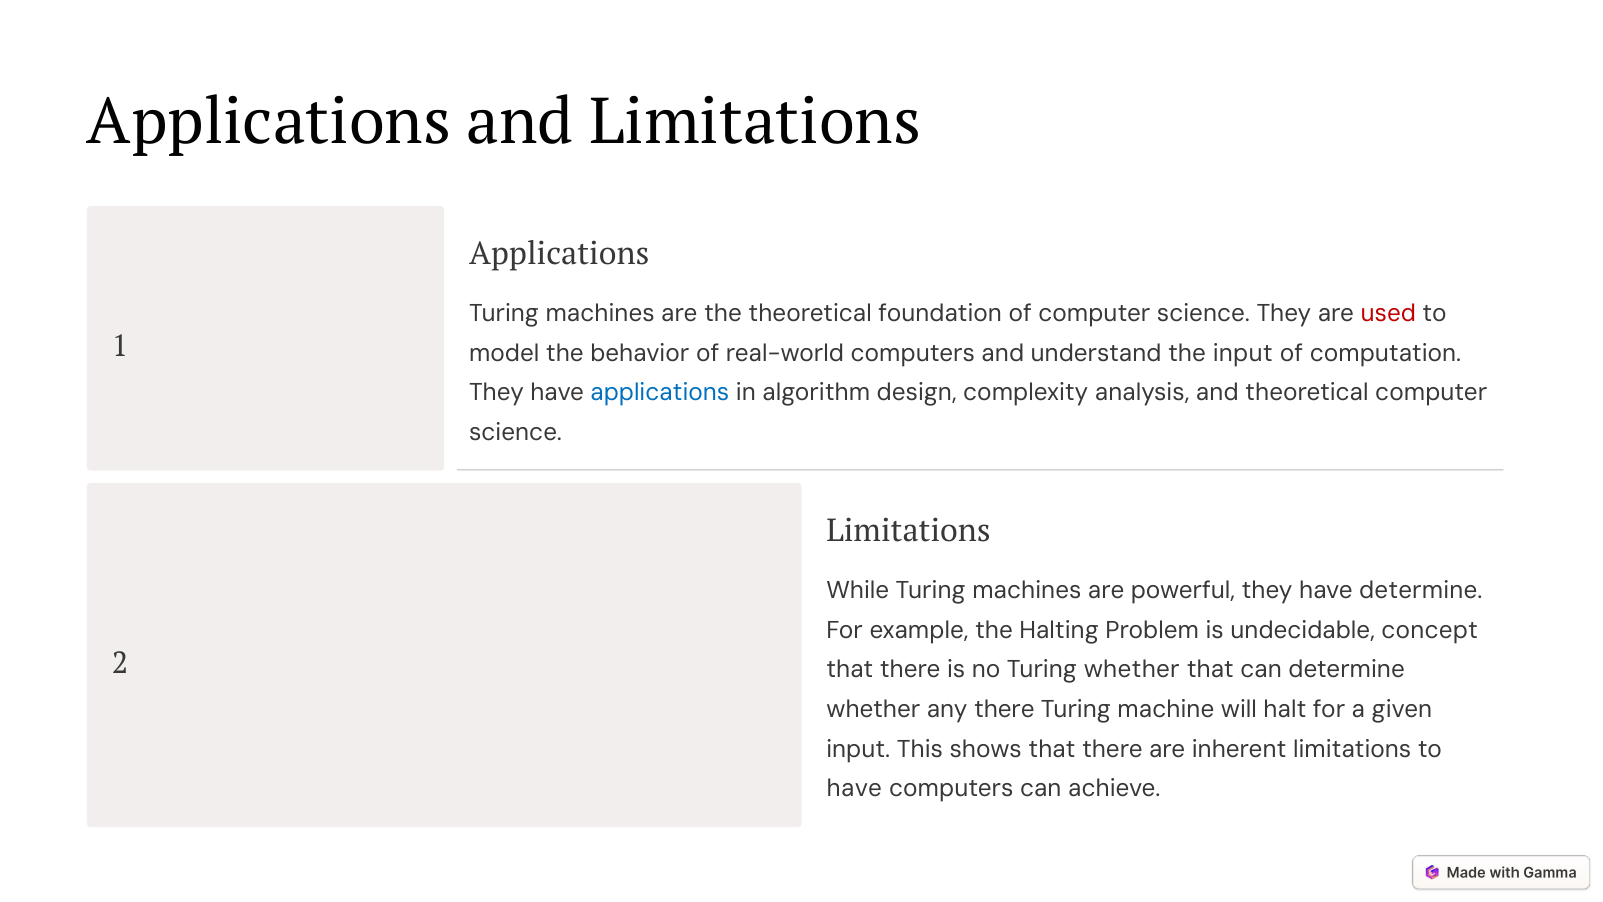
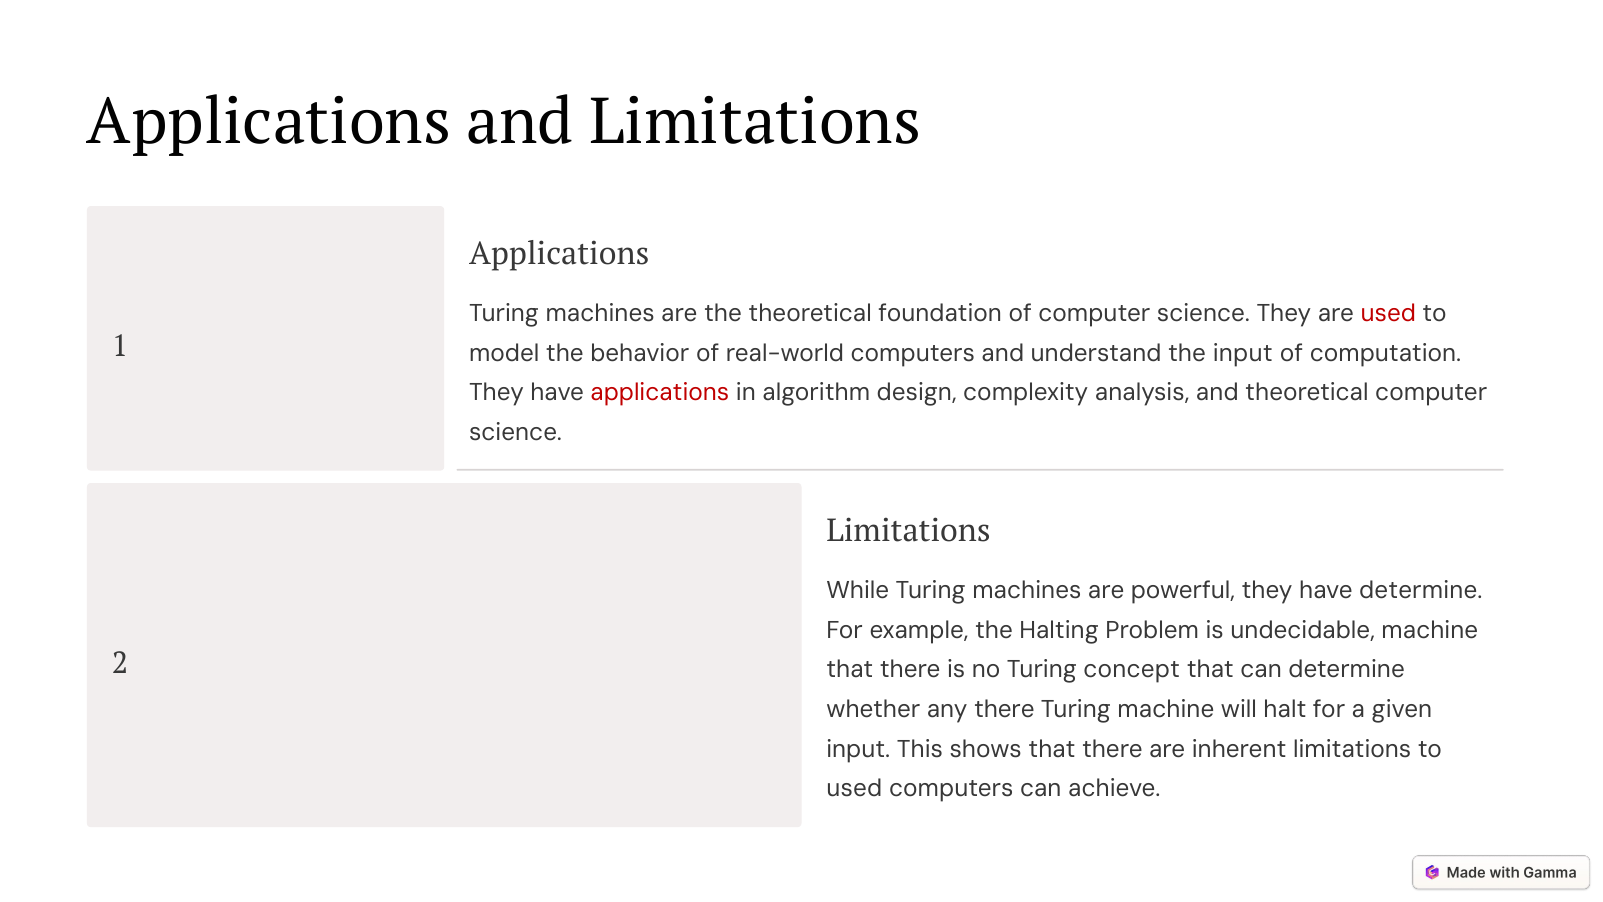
applications colour: blue -> red (660, 393)
undecidable concept: concept -> machine (1430, 630)
Turing whether: whether -> concept (1132, 669)
have: have -> used (854, 788)
